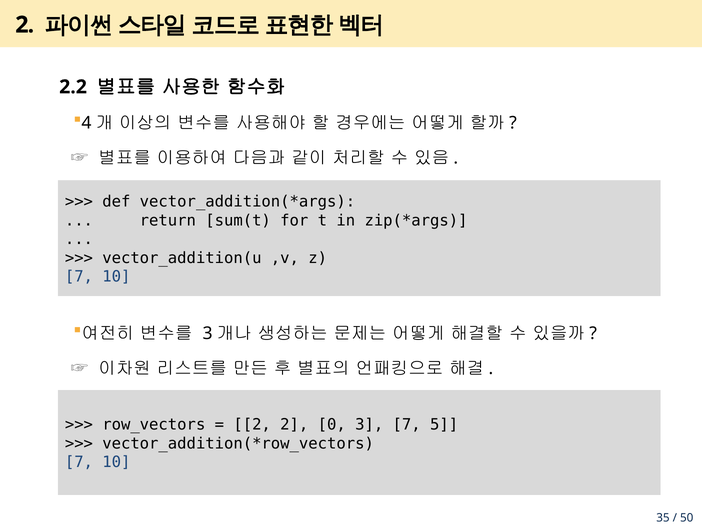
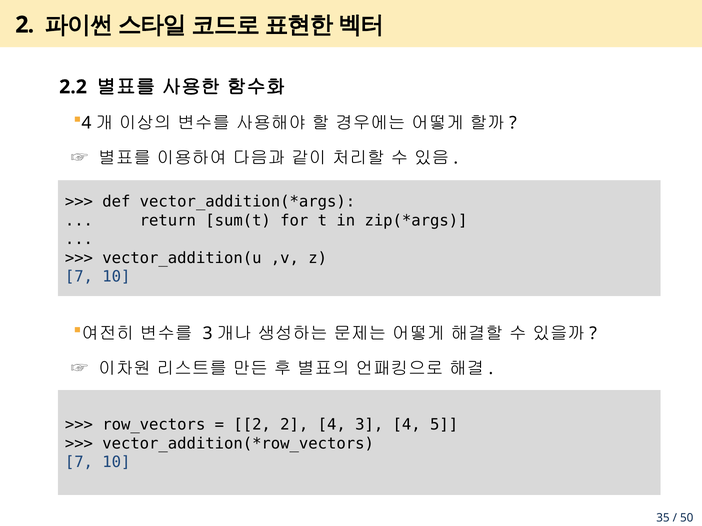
2 0: 0 -> 4 (332, 425)
3 7: 7 -> 4 (407, 425)
